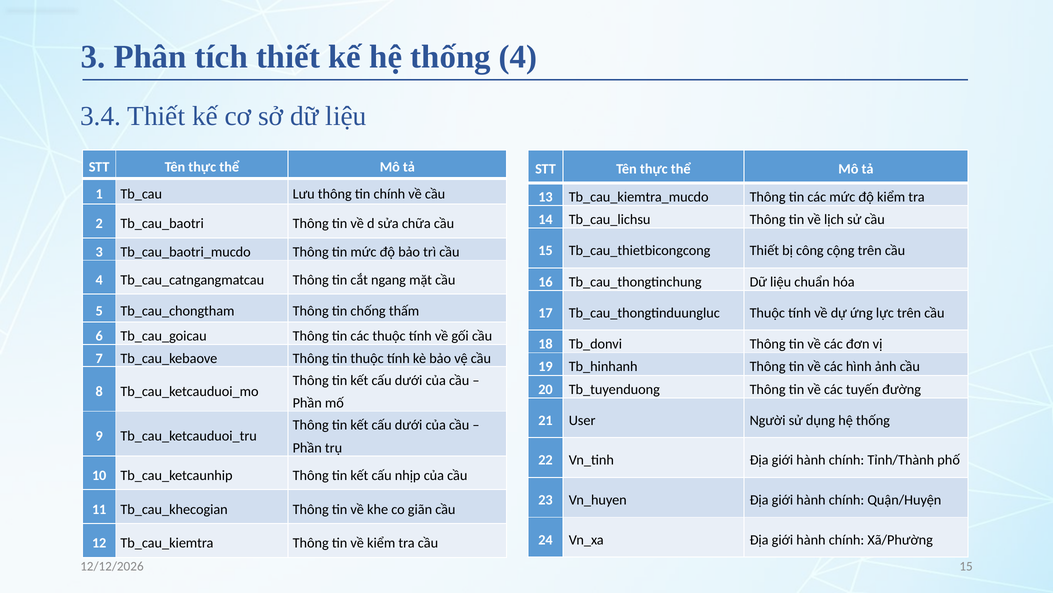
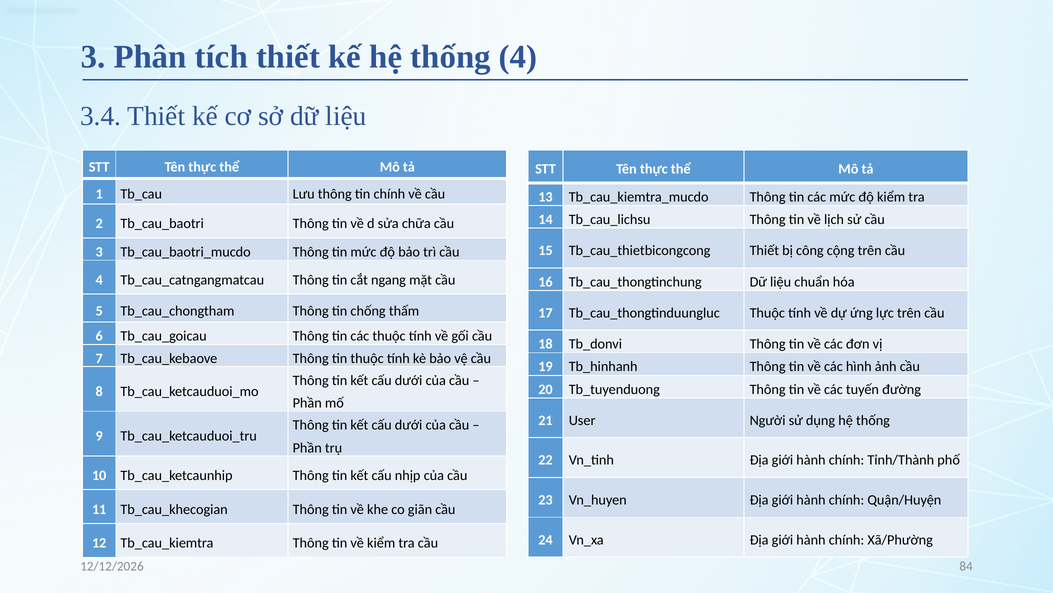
15: 15 -> 84 (966, 566)
